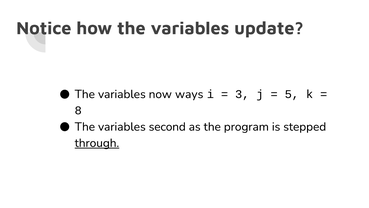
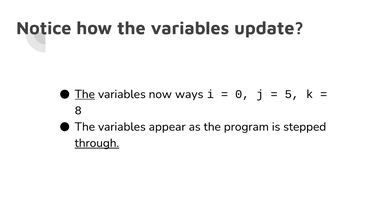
The underline: none -> present (85, 94)
3: 3 -> 0 (242, 94)
second: second -> appear (167, 126)
